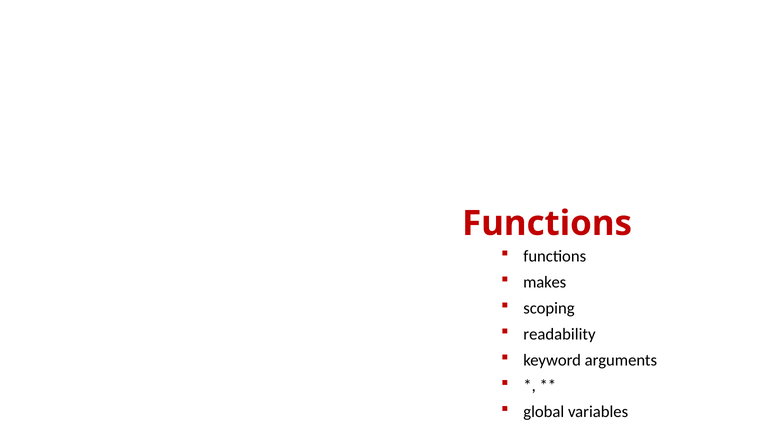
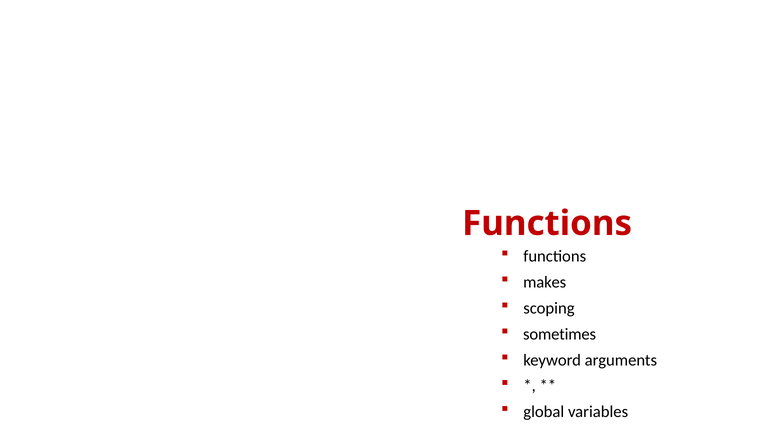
readability: readability -> sometimes (560, 334)
